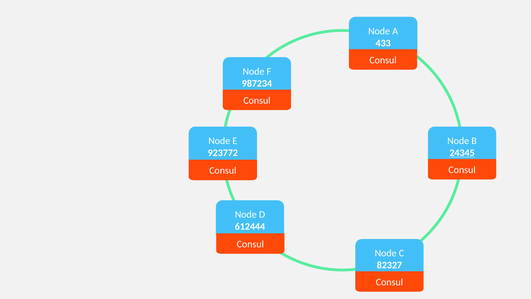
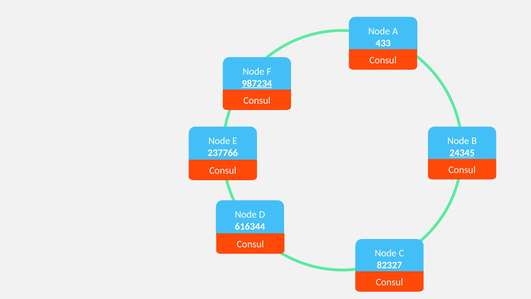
987234 underline: none -> present (257, 83)
923772: 923772 -> 237766 (223, 153)
612444: 612444 -> 616344 (250, 226)
